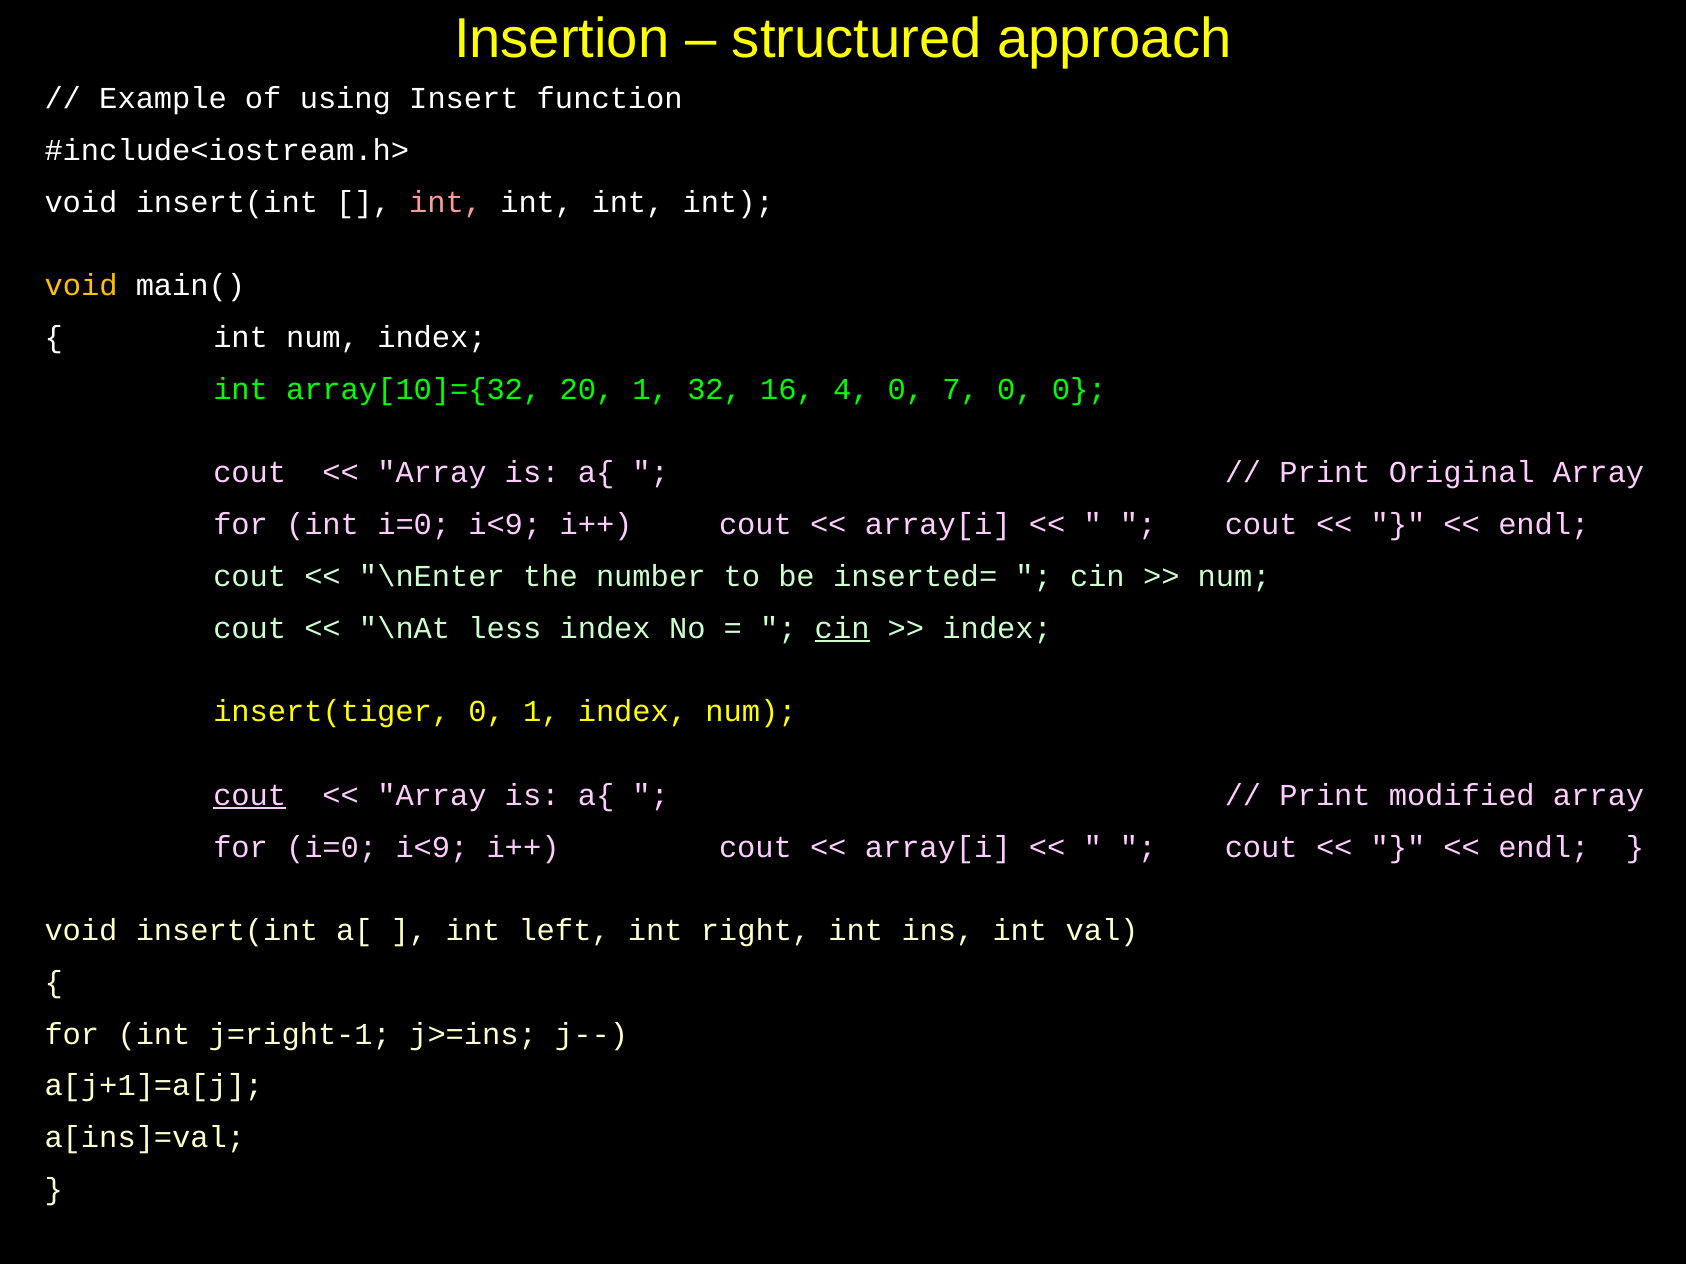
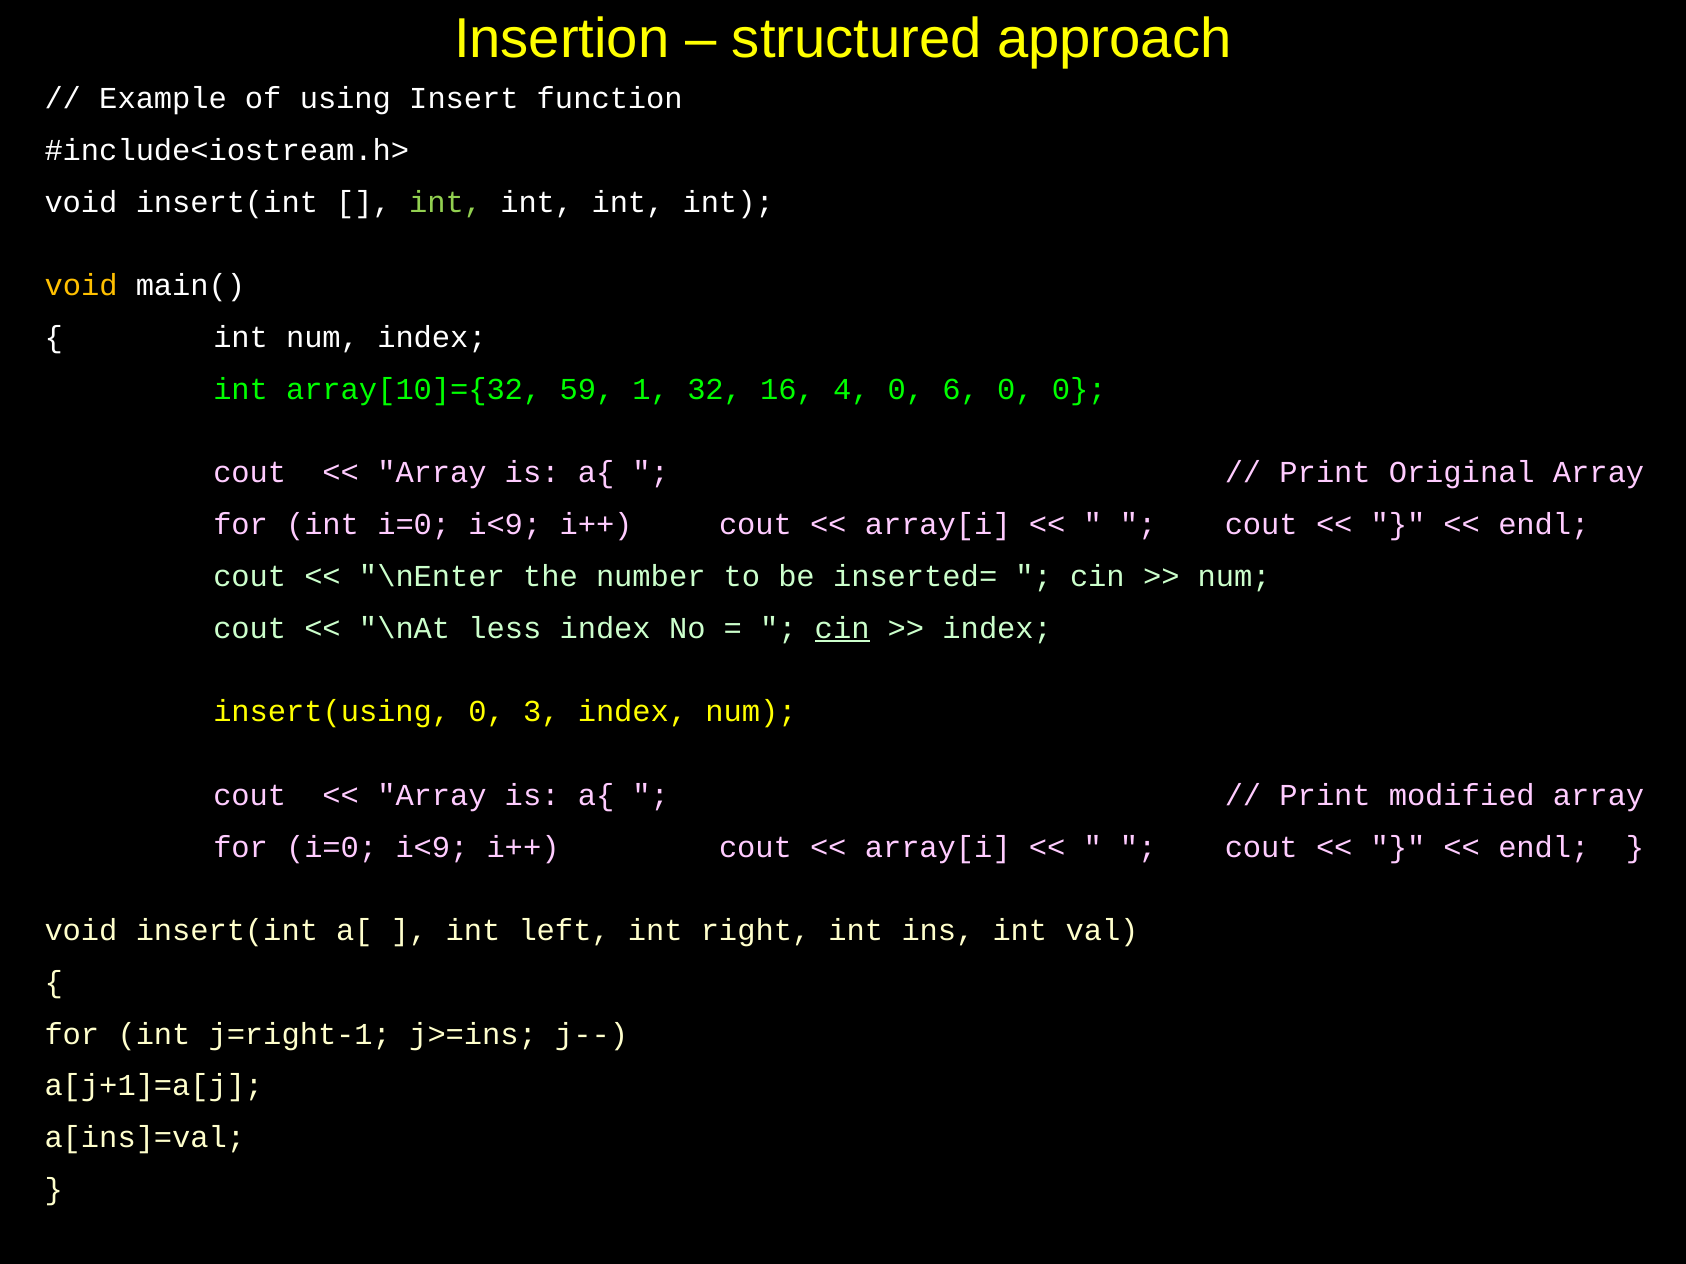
int colour: pink -> light green (446, 202)
20: 20 -> 59 (587, 390)
7: 7 -> 6 (961, 390)
insert(tiger: insert(tiger -> insert(using (332, 712)
0 1: 1 -> 3 (541, 712)
cout underline: present -> none (250, 796)
